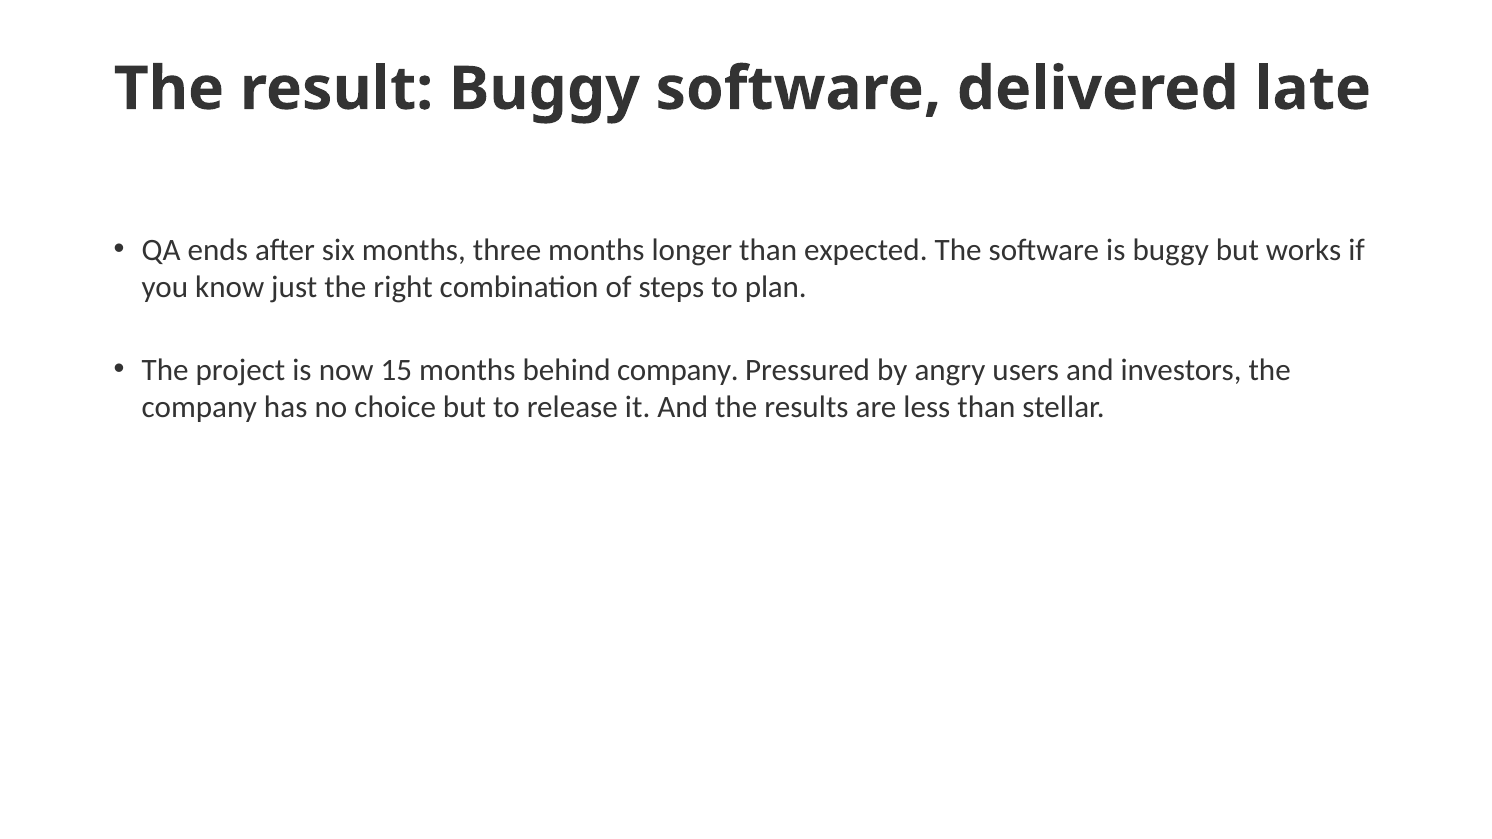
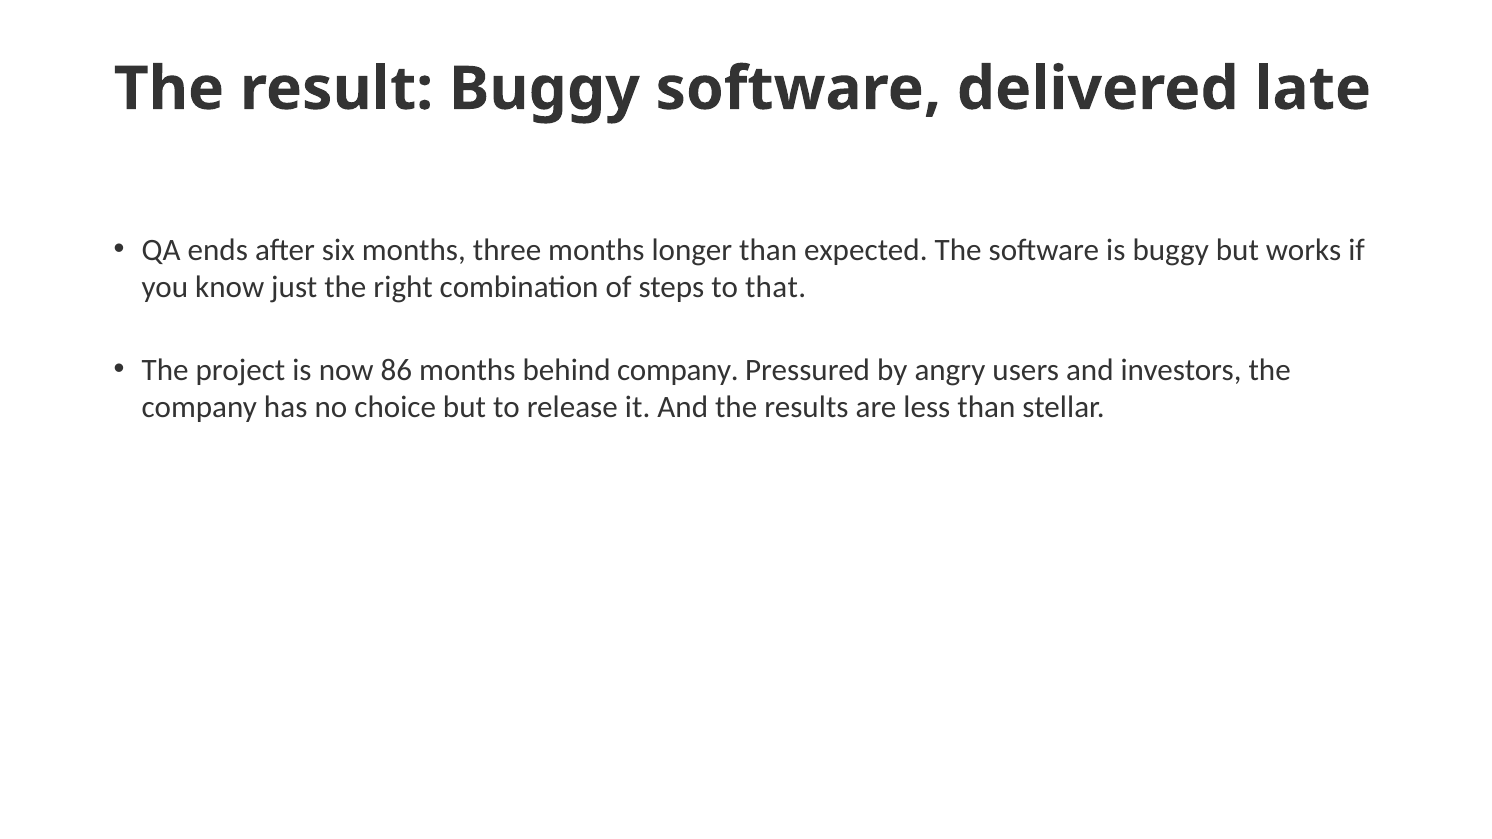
plan: plan -> that (776, 287)
15: 15 -> 86 (396, 370)
